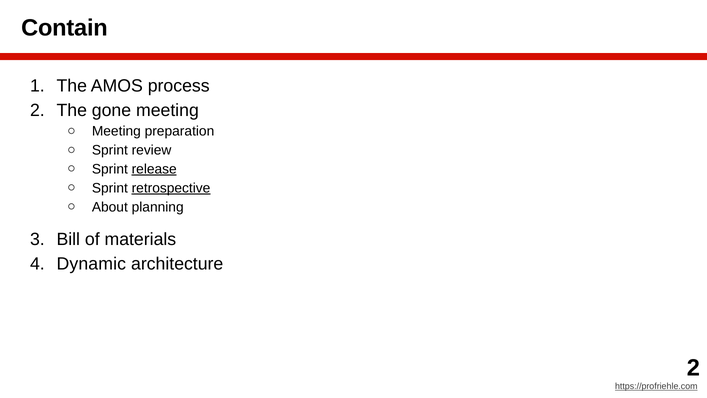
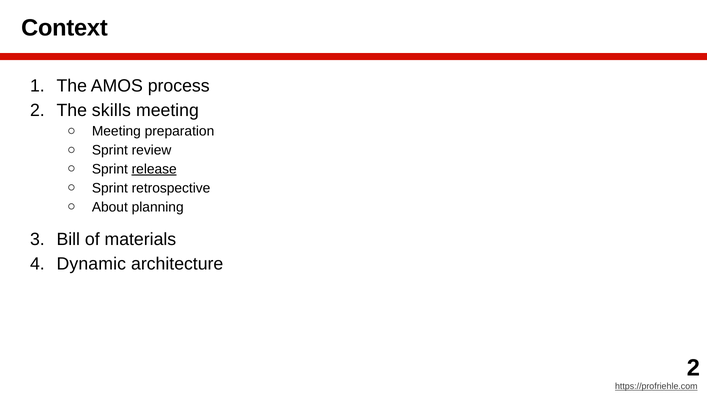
Contain: Contain -> Context (64, 28)
gone: gone -> skills (111, 110)
retrospective underline: present -> none (171, 188)
